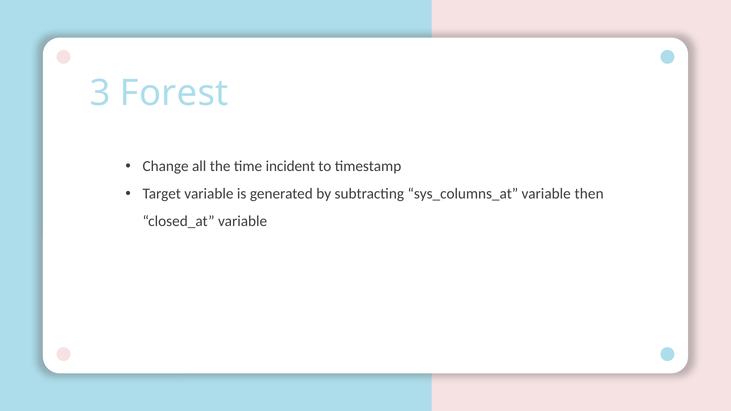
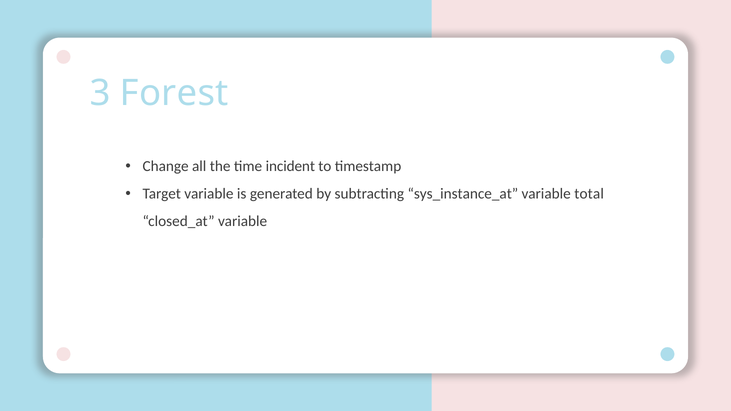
sys_columns_at: sys_columns_at -> sys_instance_at (463, 194)
then: then -> total (589, 194)
